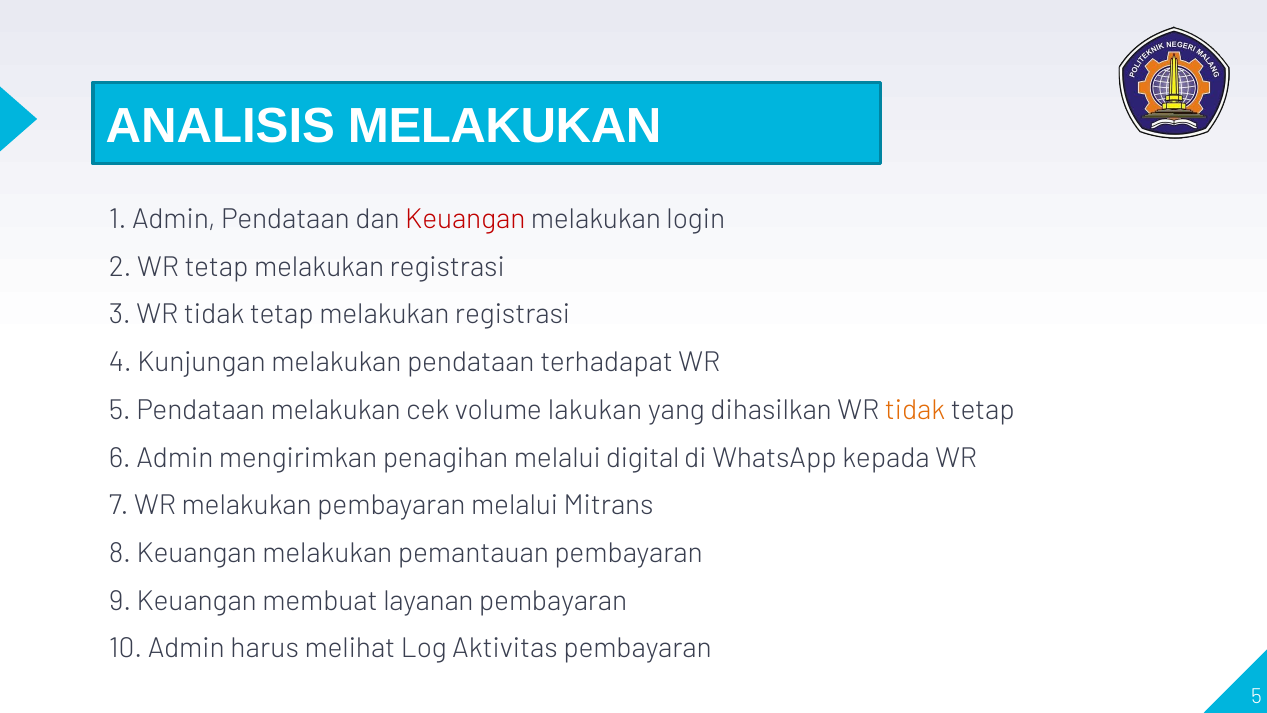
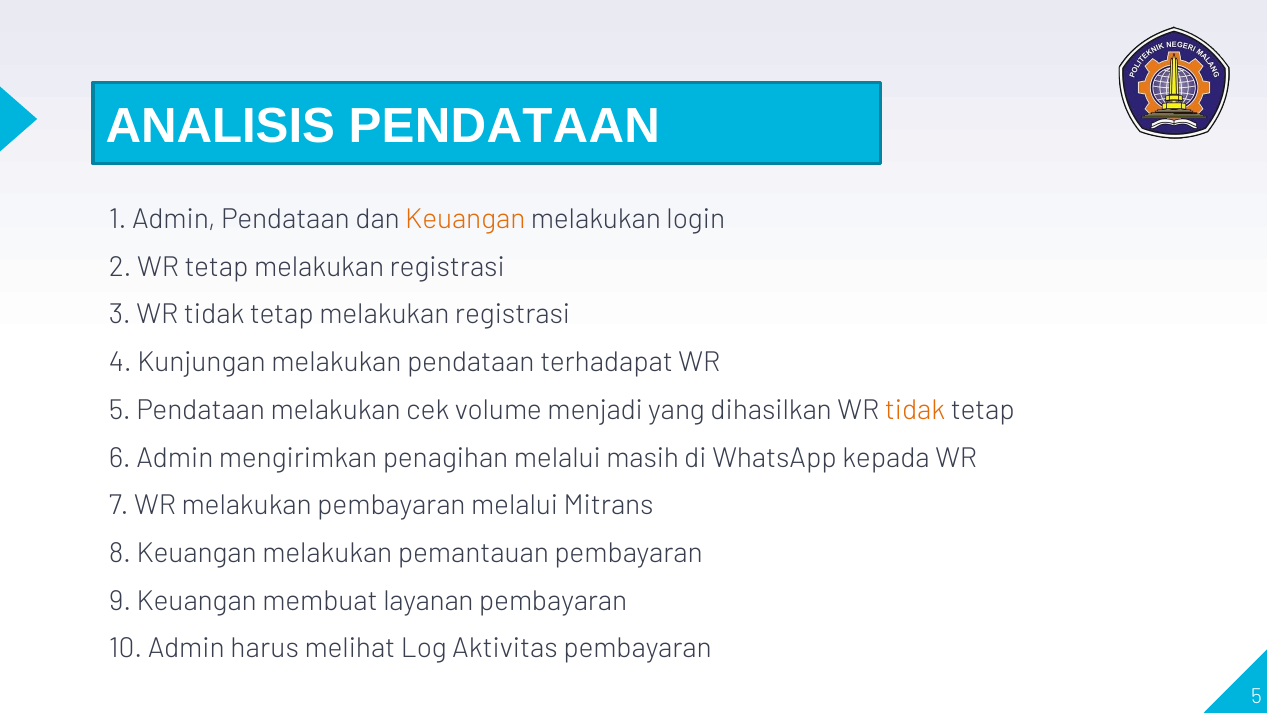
ANALISIS MELAKUKAN: MELAKUKAN -> PENDATAAN (504, 126)
Keuangan colour: red -> orange (465, 219)
lakukan: lakukan -> menjadi (595, 410)
digital: digital -> masih (643, 458)
